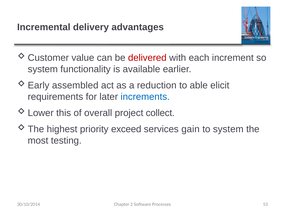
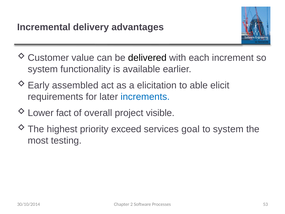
delivered colour: red -> black (147, 58)
reduction: reduction -> elicitation (157, 85)
this: this -> fact (64, 113)
collect: collect -> visible (160, 113)
gain: gain -> goal (190, 129)
